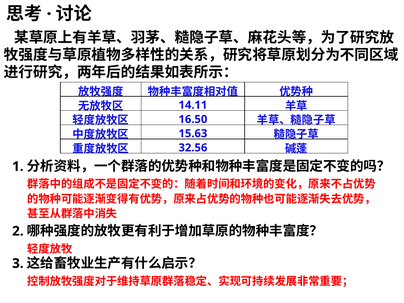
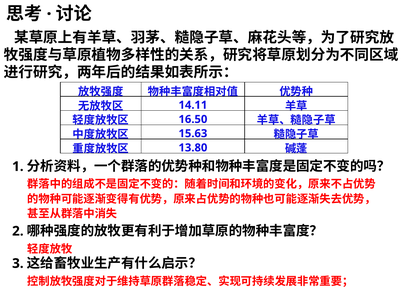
32.56: 32.56 -> 13.80 (193, 148)
